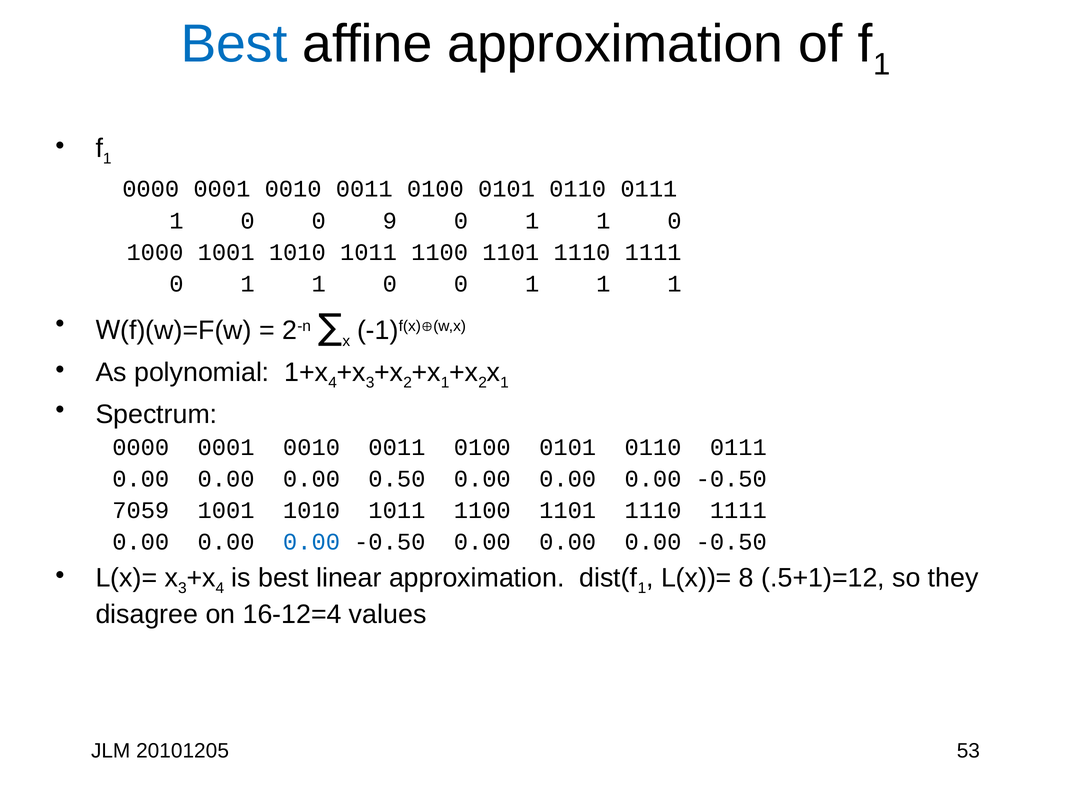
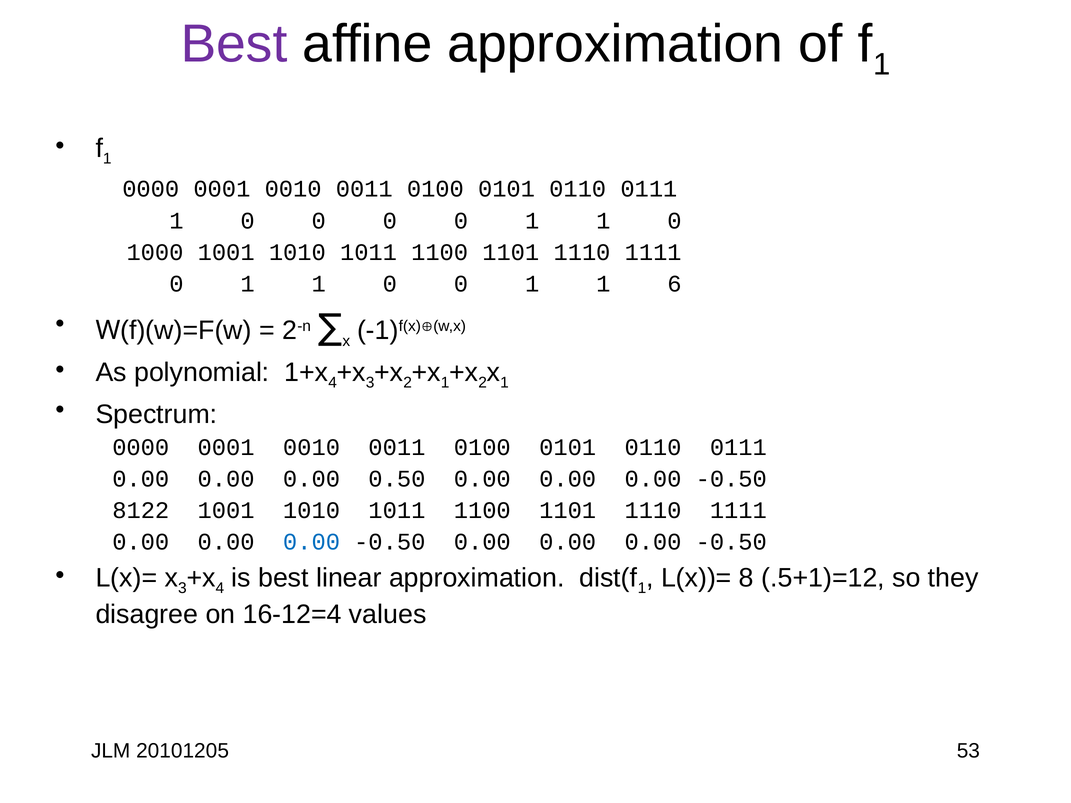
Best colour: blue -> purple (234, 44)
1 0 0 9: 9 -> 0 (390, 221)
1 1 1: 1 -> 6 (674, 284)
7059: 7059 -> 8122 (141, 511)
